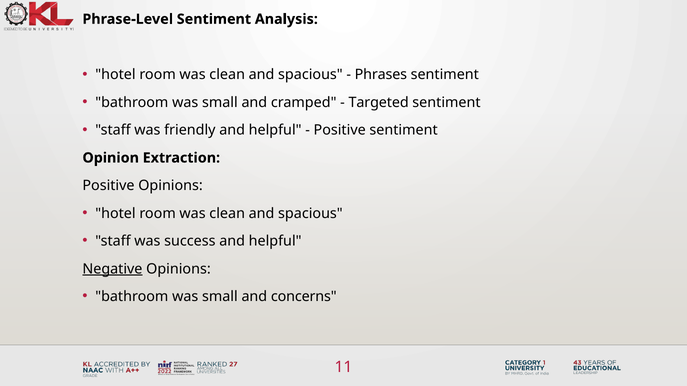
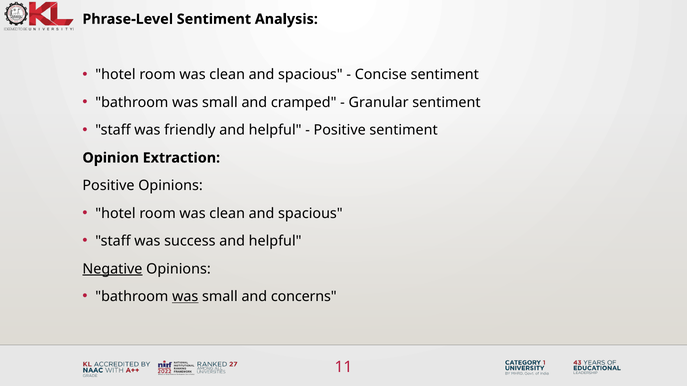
Phrases: Phrases -> Concise (381, 75)
Targeted: Targeted -> Granular (379, 102)
was underline: none -> present (185, 297)
